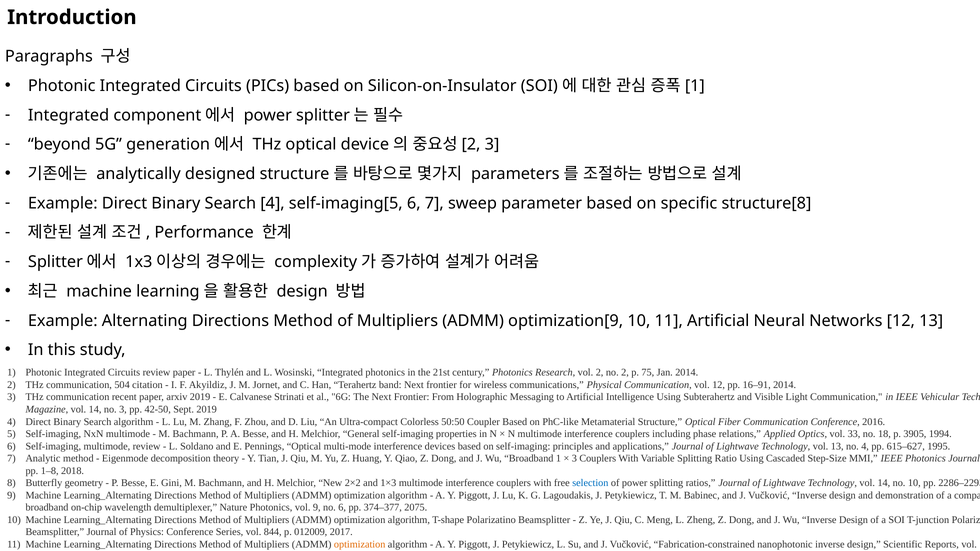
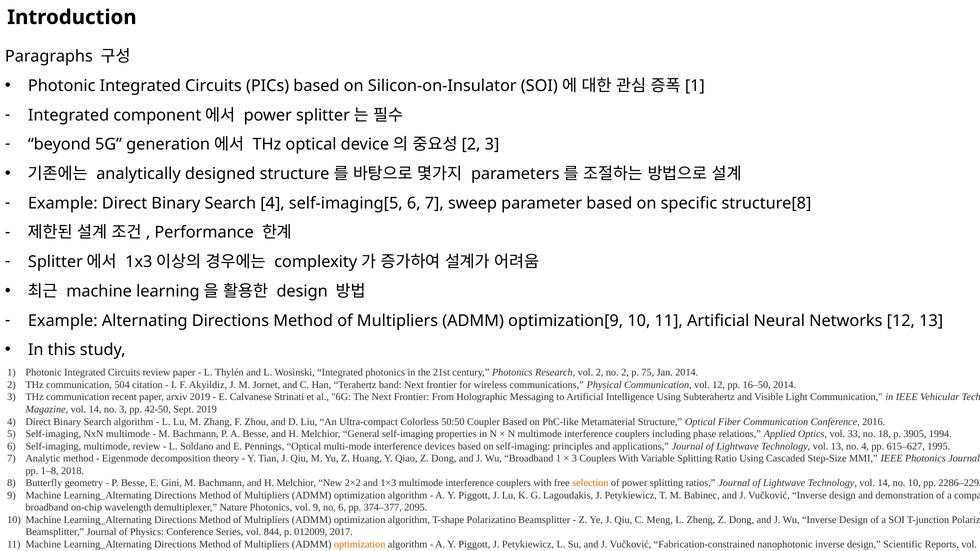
16–91: 16–91 -> 16–50 (757, 385)
selection colour: blue -> orange (590, 483)
2075: 2075 -> 2095 (416, 508)
